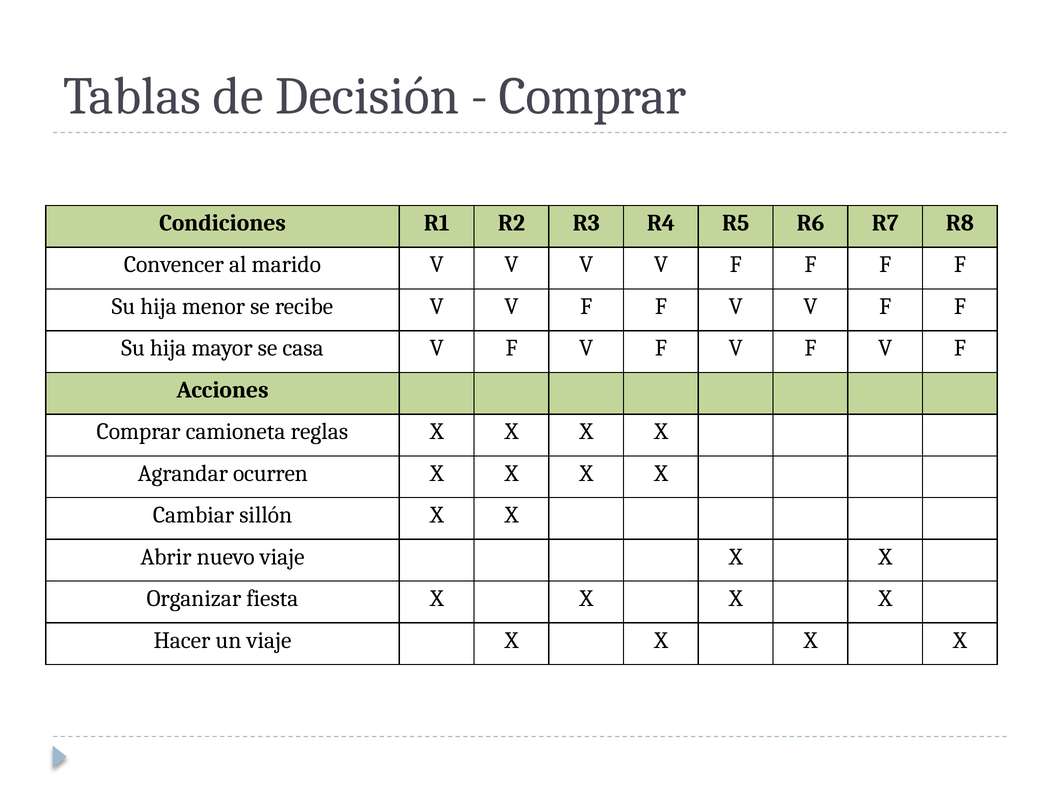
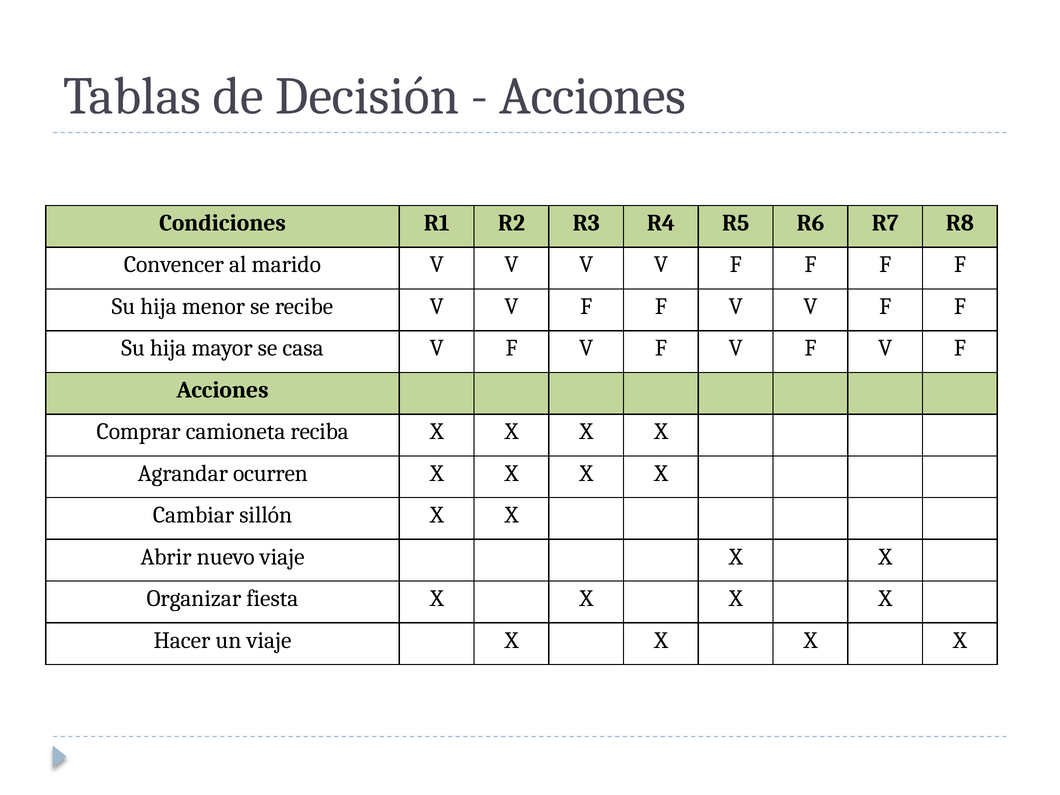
Comprar: Comprar -> Acciones (593, 96)
reglas: reglas -> reciba (320, 432)
